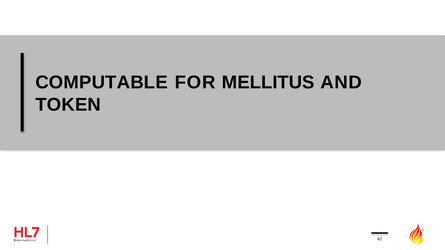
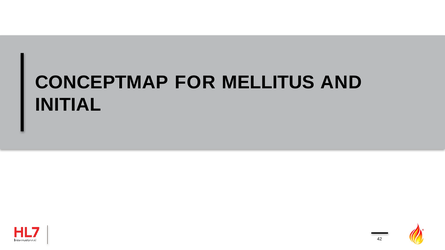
COMPUTABLE: COMPUTABLE -> CONCEPTMAP (102, 82)
TOKEN: TOKEN -> INITIAL (68, 105)
